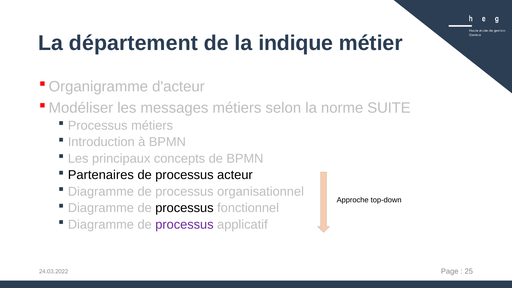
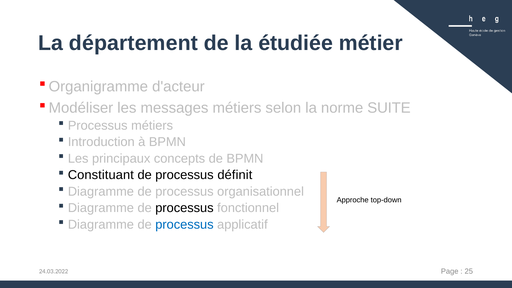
indique: indique -> étudiée (296, 43)
Partenaires: Partenaires -> Constituant (101, 175)
acteur: acteur -> définit (235, 175)
processus colour: purple -> blue (184, 224)
